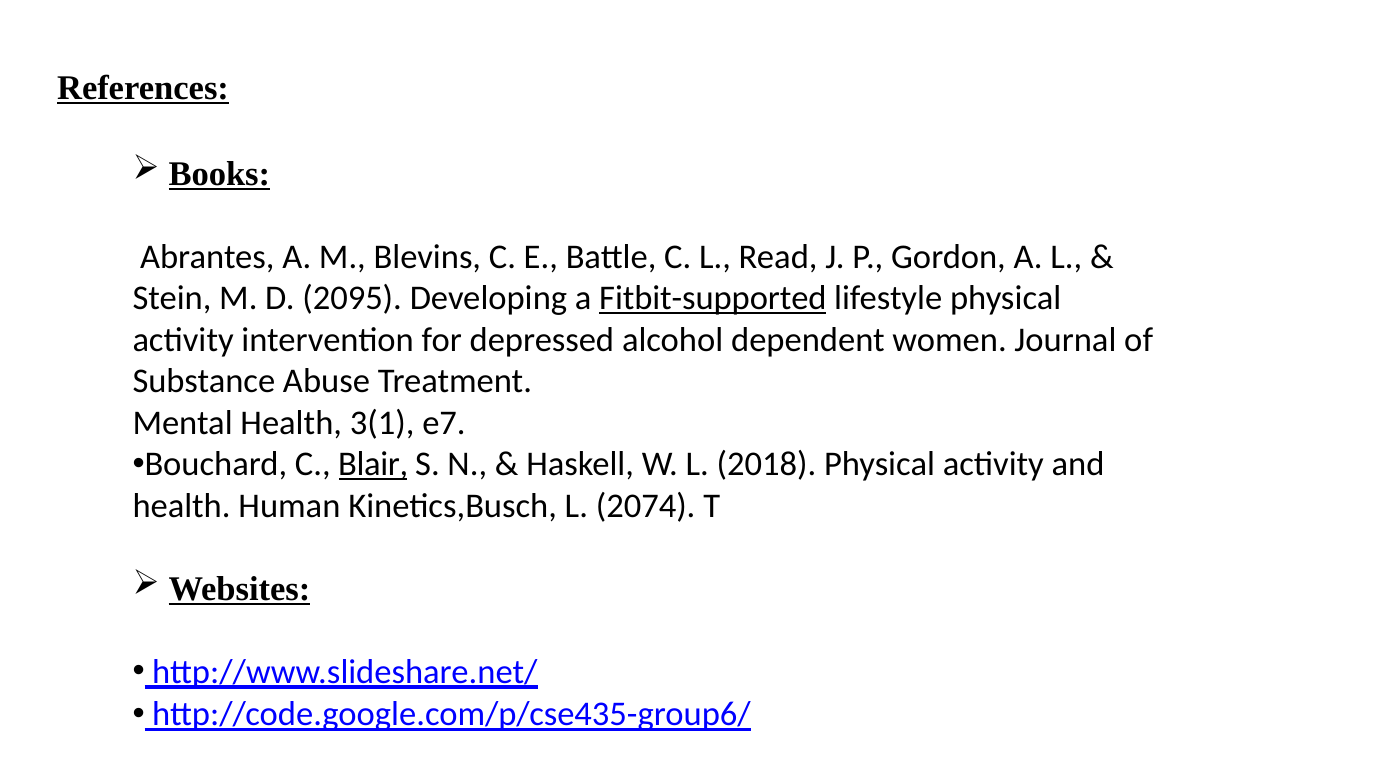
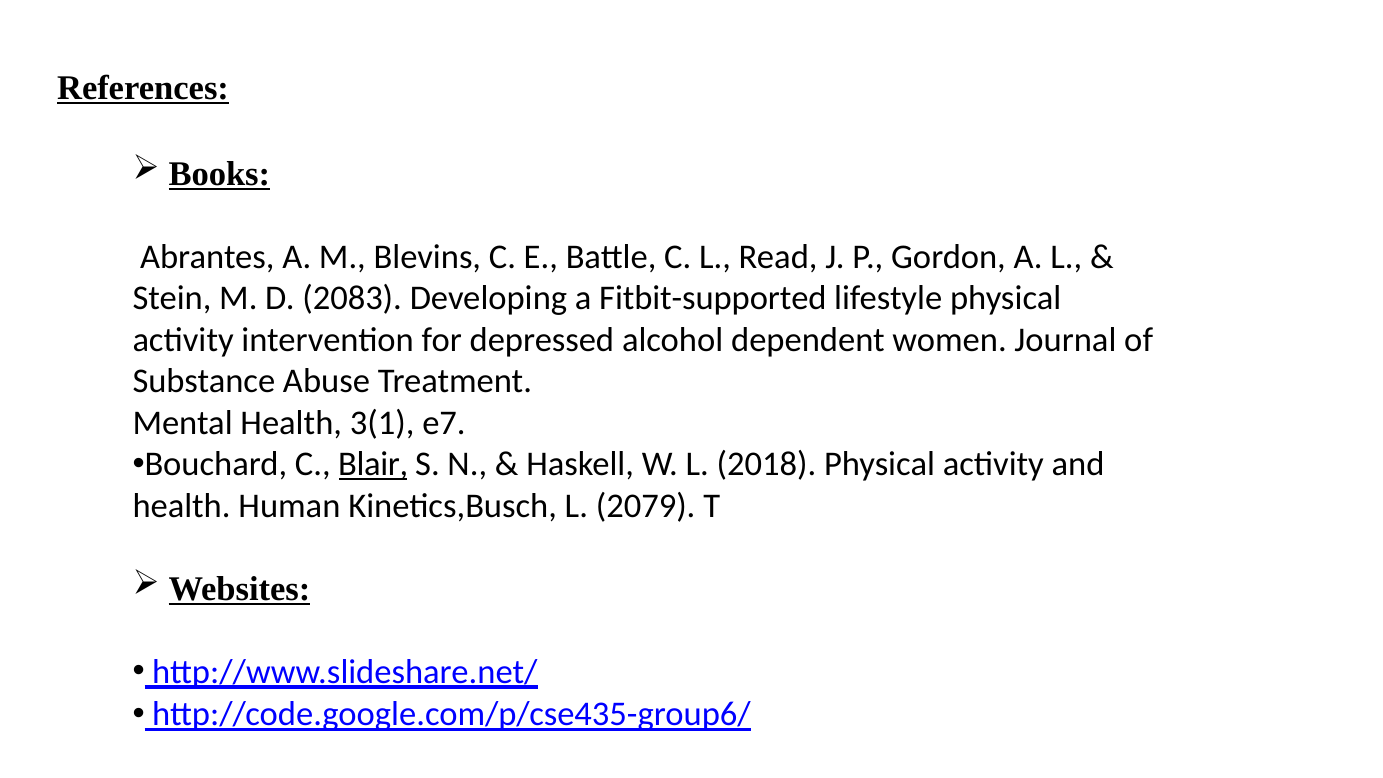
2095: 2095 -> 2083 (352, 299)
Fitbit-supported underline: present -> none (713, 299)
2074: 2074 -> 2079 (646, 506)
